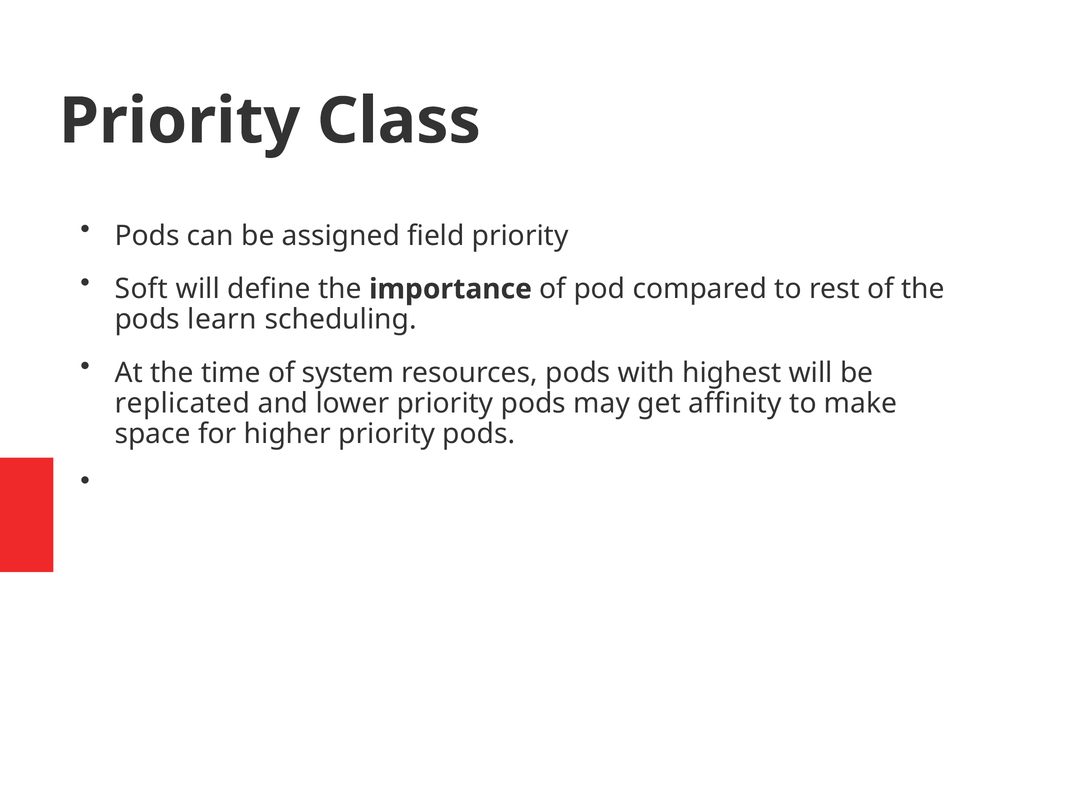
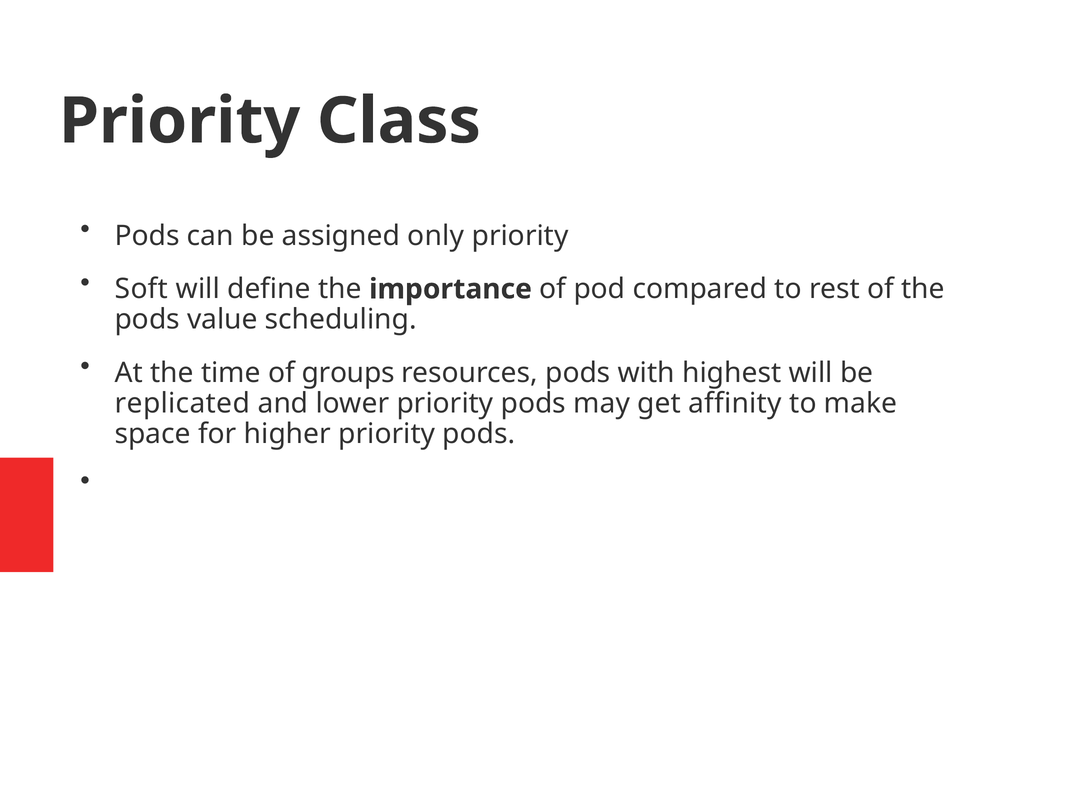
field: field -> only (436, 236)
learn: learn -> value (222, 319)
system: system -> groups (348, 373)
